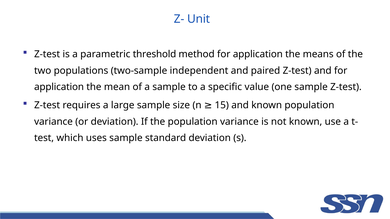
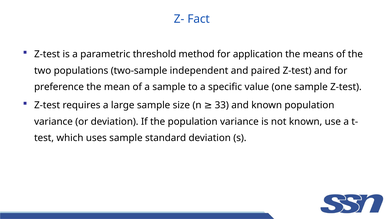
Unit: Unit -> Fact (199, 19)
application: application -> preference (59, 87)
15: 15 -> 33 (222, 105)
